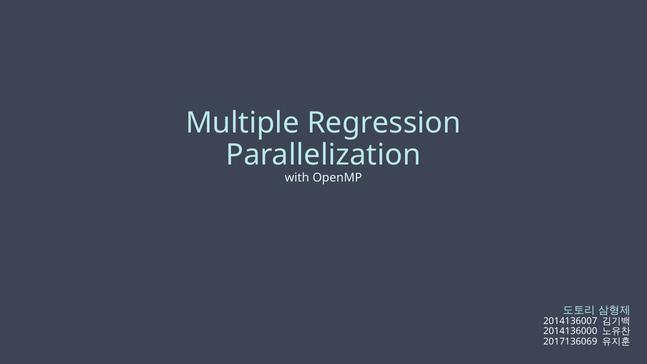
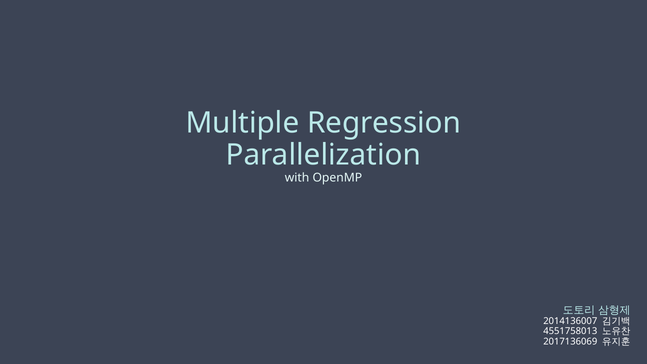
2014136000: 2014136000 -> 4551758013 (570, 331)
